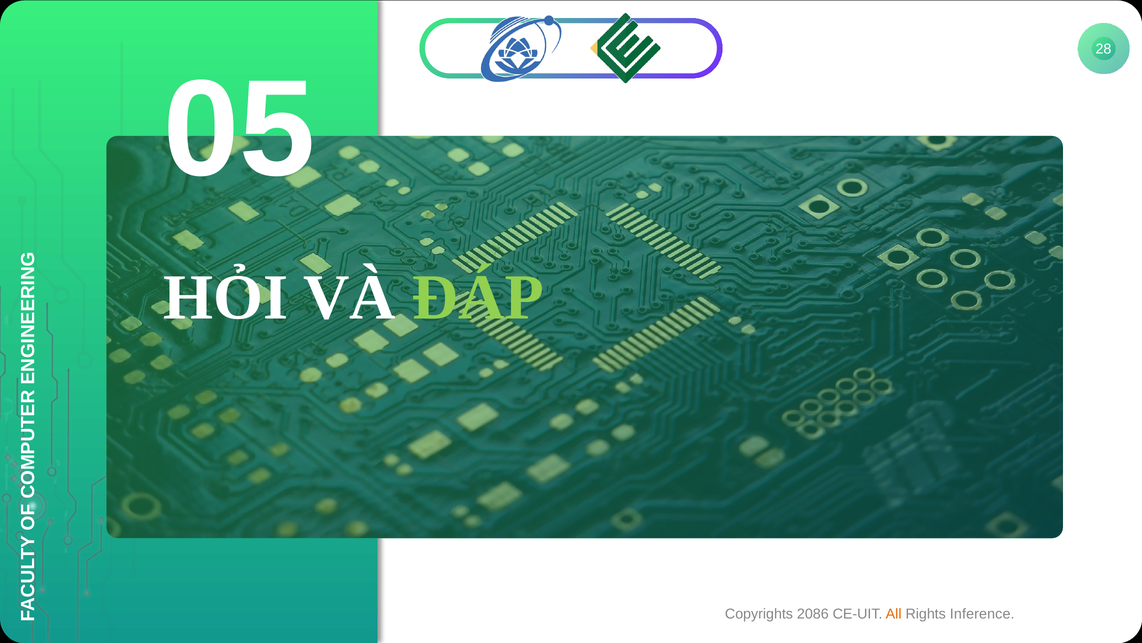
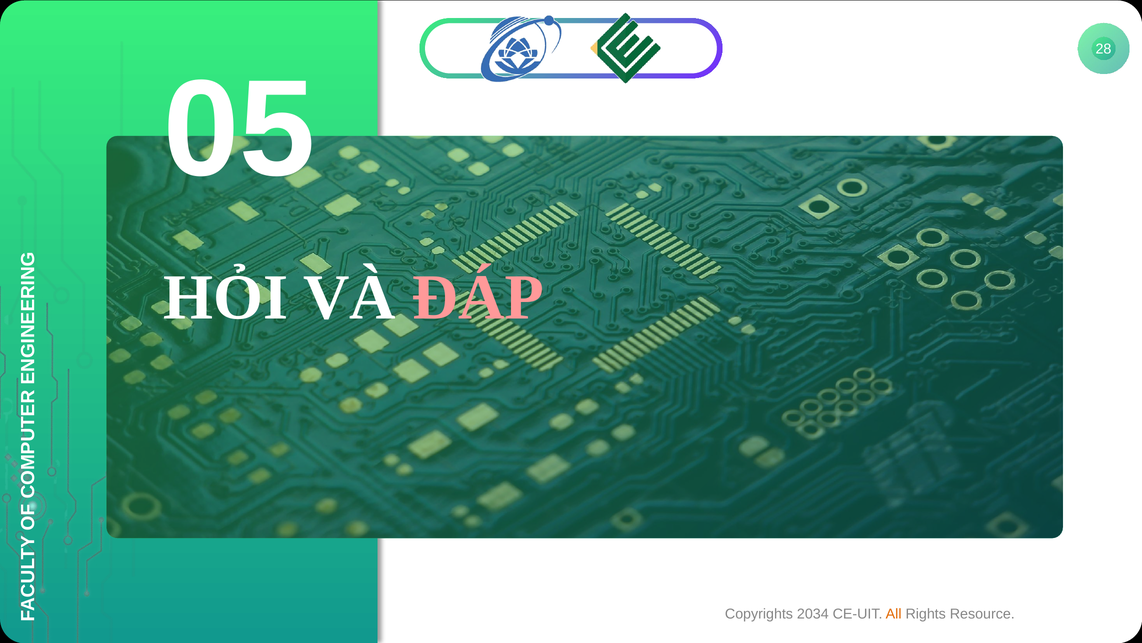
ĐÁP colour: light green -> pink (478, 297)
2086: 2086 -> 2034 (813, 613)
Inference: Inference -> Resource (982, 613)
